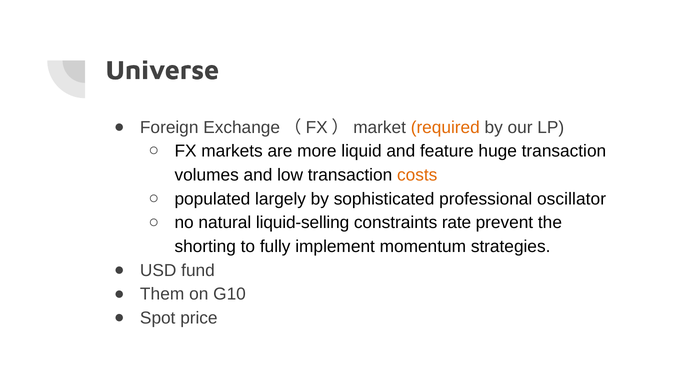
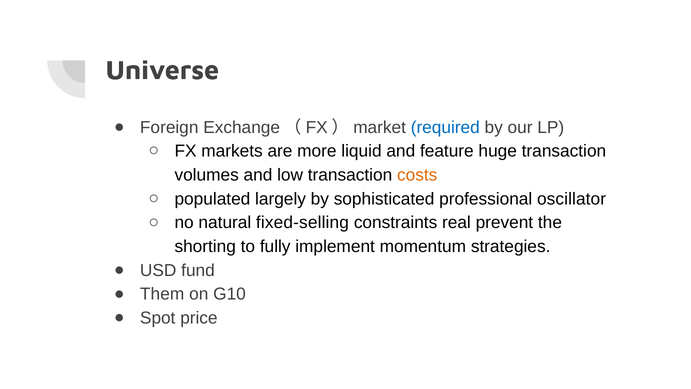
required colour: orange -> blue (445, 127)
liquid-selling: liquid-selling -> fixed-selling (302, 223)
rate: rate -> real (456, 223)
